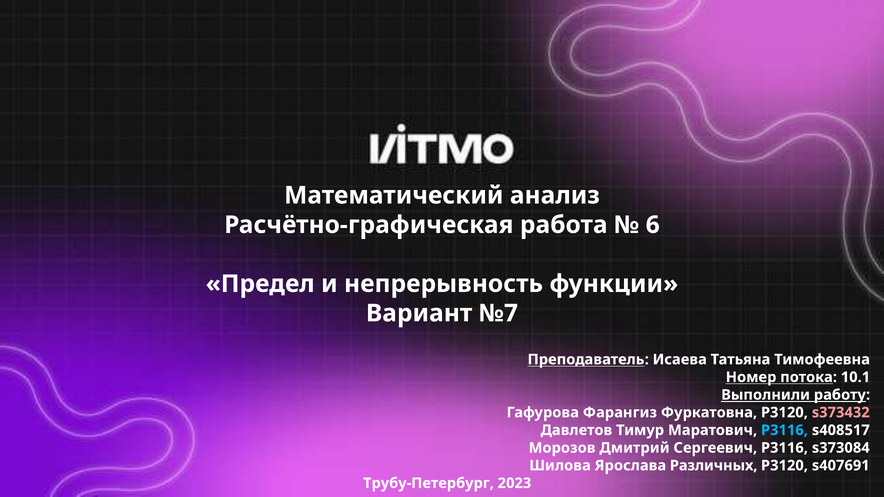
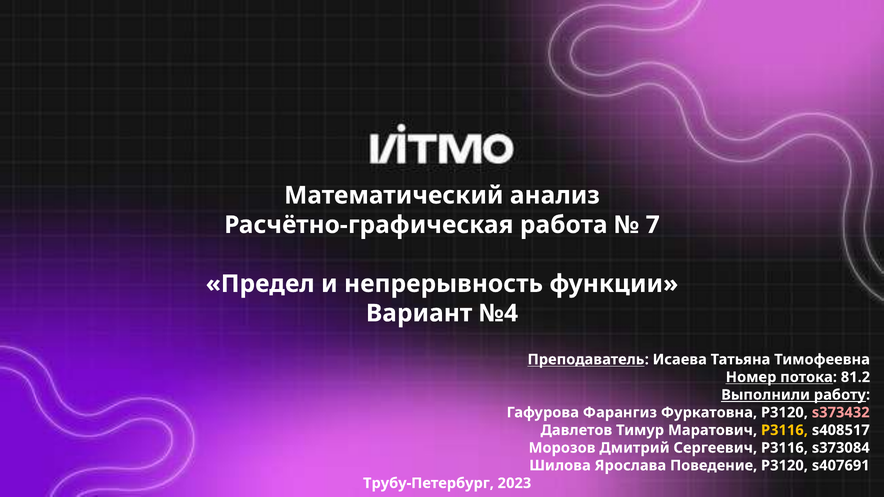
6: 6 -> 7 (653, 225)
№7: №7 -> №4 (498, 313)
10.1: 10.1 -> 81.2 (855, 377)
P3116 colour: light blue -> yellow (784, 430)
Различных: Различных -> Поведение (714, 466)
